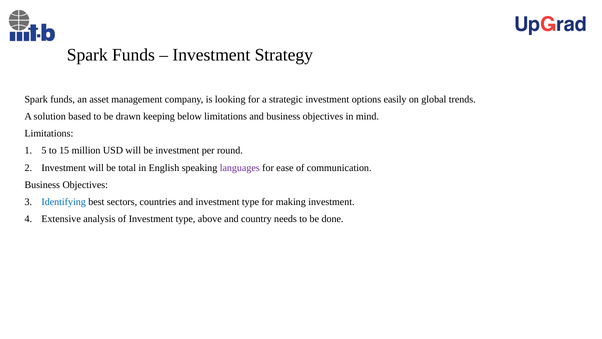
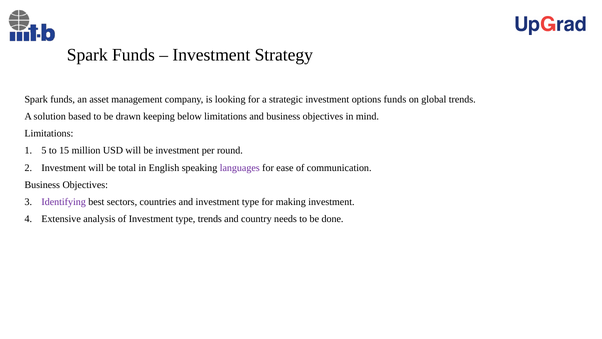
options easily: easily -> funds (395, 99)
Identifying colour: blue -> purple (64, 202)
type above: above -> trends (210, 219)
